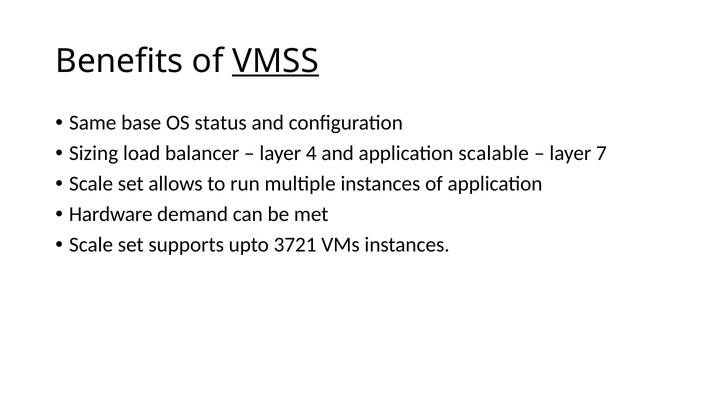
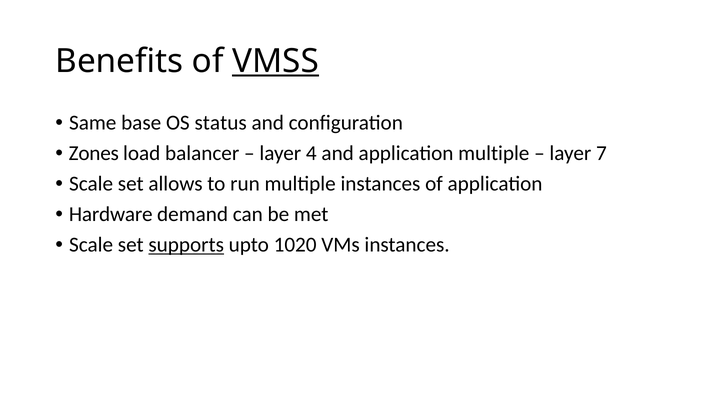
Sizing: Sizing -> Zones (94, 153)
application scalable: scalable -> multiple (494, 153)
supports underline: none -> present (186, 245)
3721: 3721 -> 1020 (295, 245)
